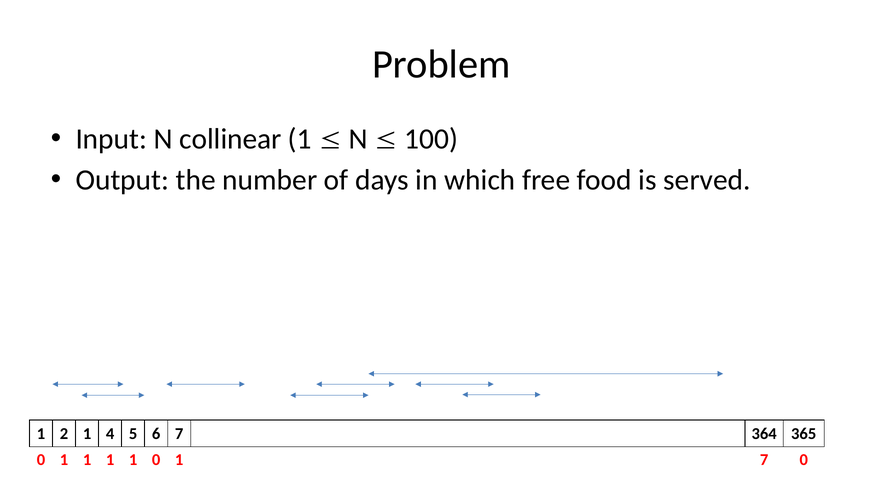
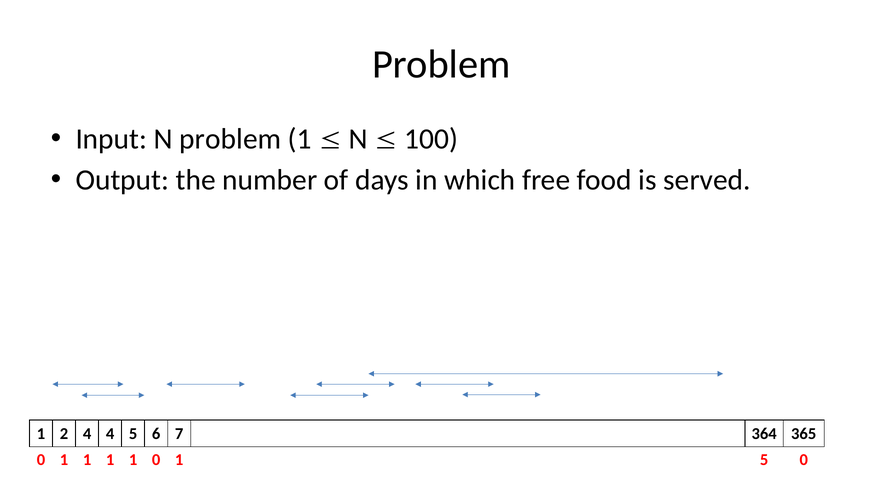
N collinear: collinear -> problem (230, 139)
2 1: 1 -> 4 (87, 433)
1 7: 7 -> 5 (764, 459)
